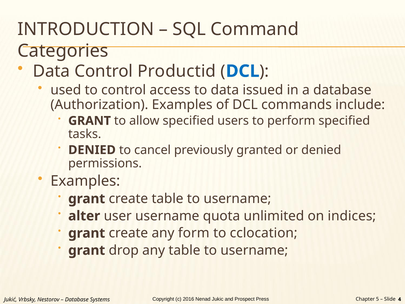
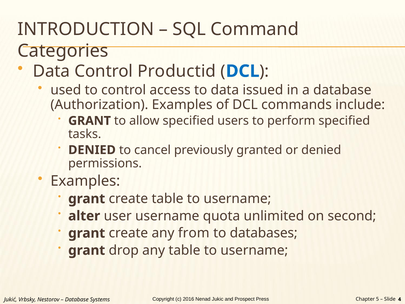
indices: indices -> second (352, 216)
form: form -> from (194, 233)
cclocation: cclocation -> databases (264, 233)
